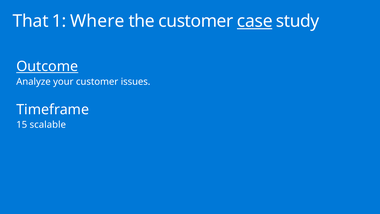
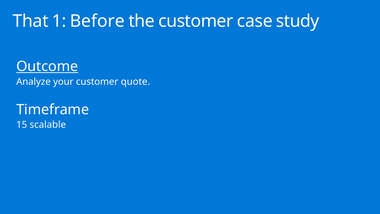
Where: Where -> Before (97, 21)
case underline: present -> none (255, 21)
issues: issues -> quote (135, 82)
